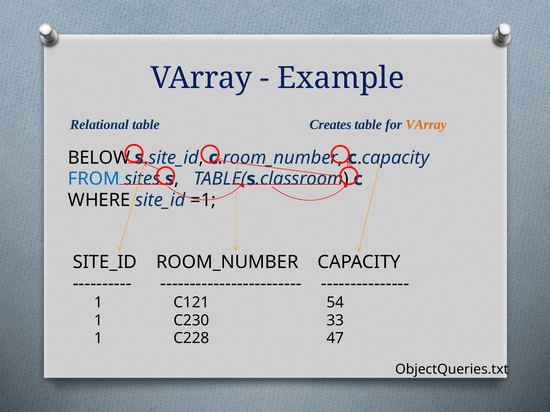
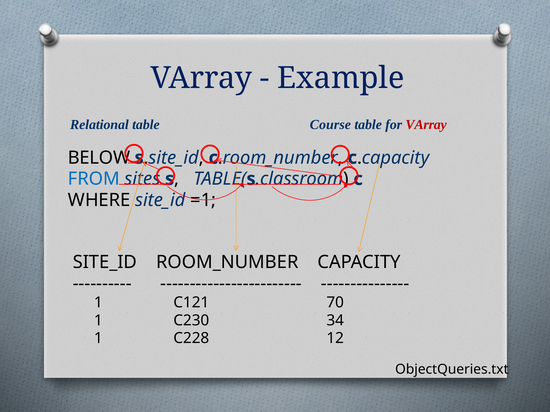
Creates: Creates -> Course (330, 125)
VArray colour: orange -> red (426, 125)
54: 54 -> 70 (335, 303)
33: 33 -> 34 (335, 321)
47: 47 -> 12 (335, 338)
